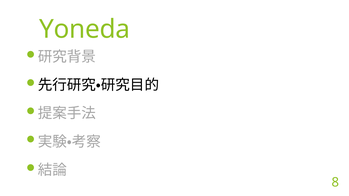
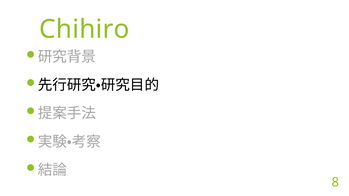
Yoneda: Yoneda -> Chihiro (84, 29)
